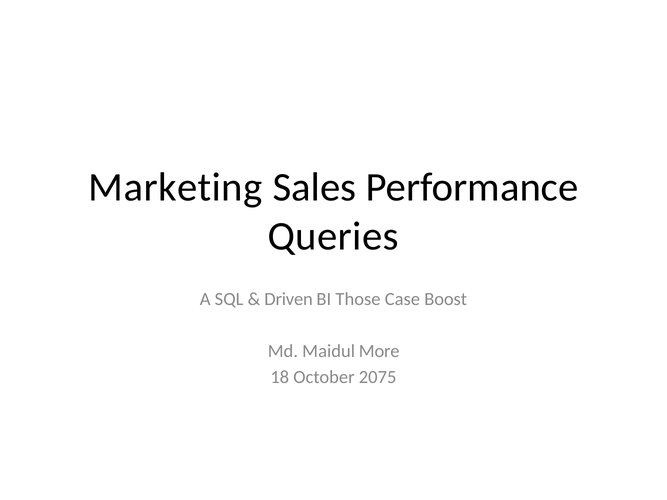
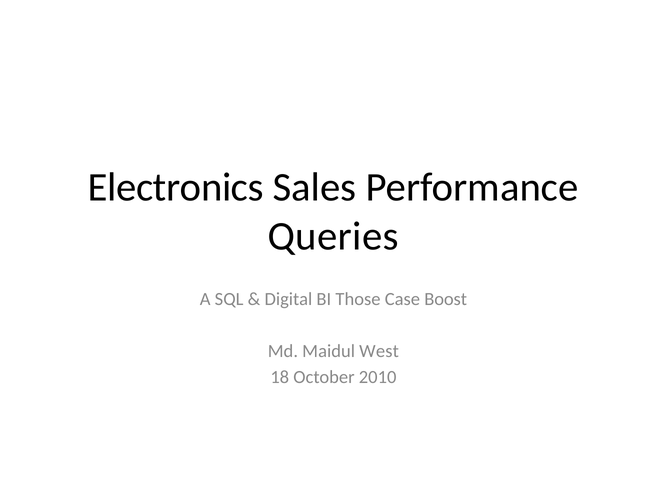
Marketing: Marketing -> Electronics (176, 187)
Driven: Driven -> Digital (288, 299)
More: More -> West (379, 351)
2075: 2075 -> 2010 (378, 377)
